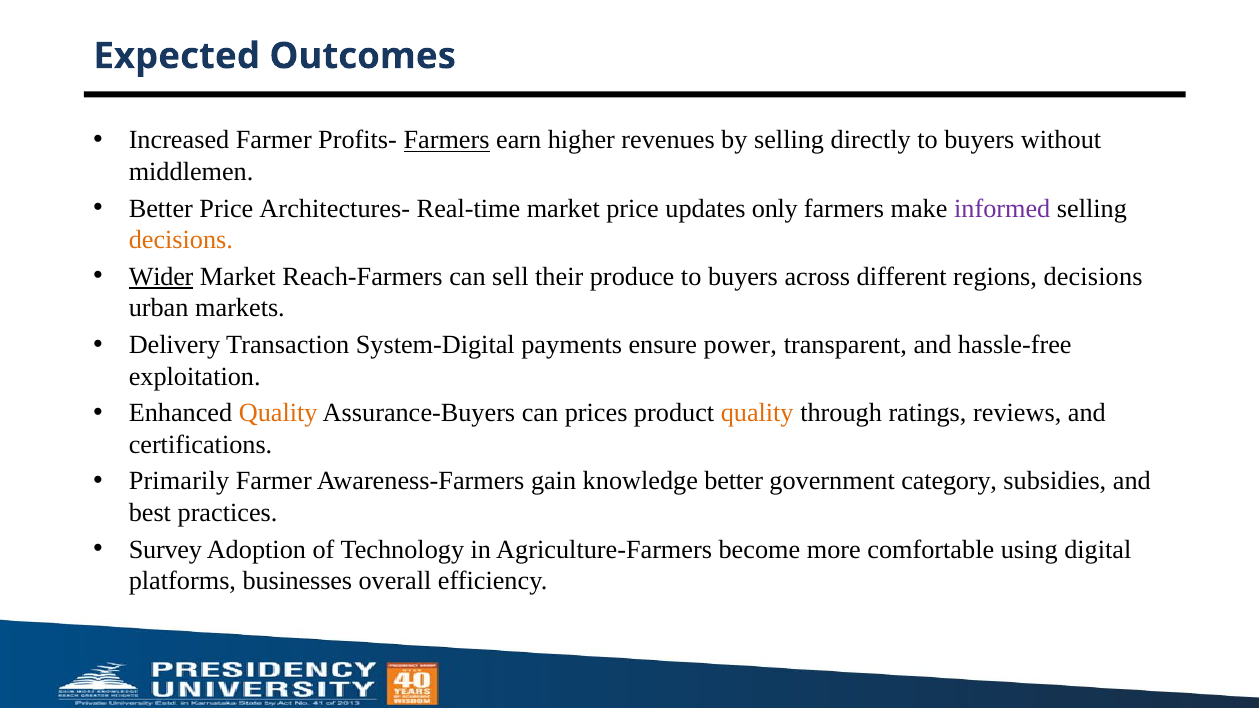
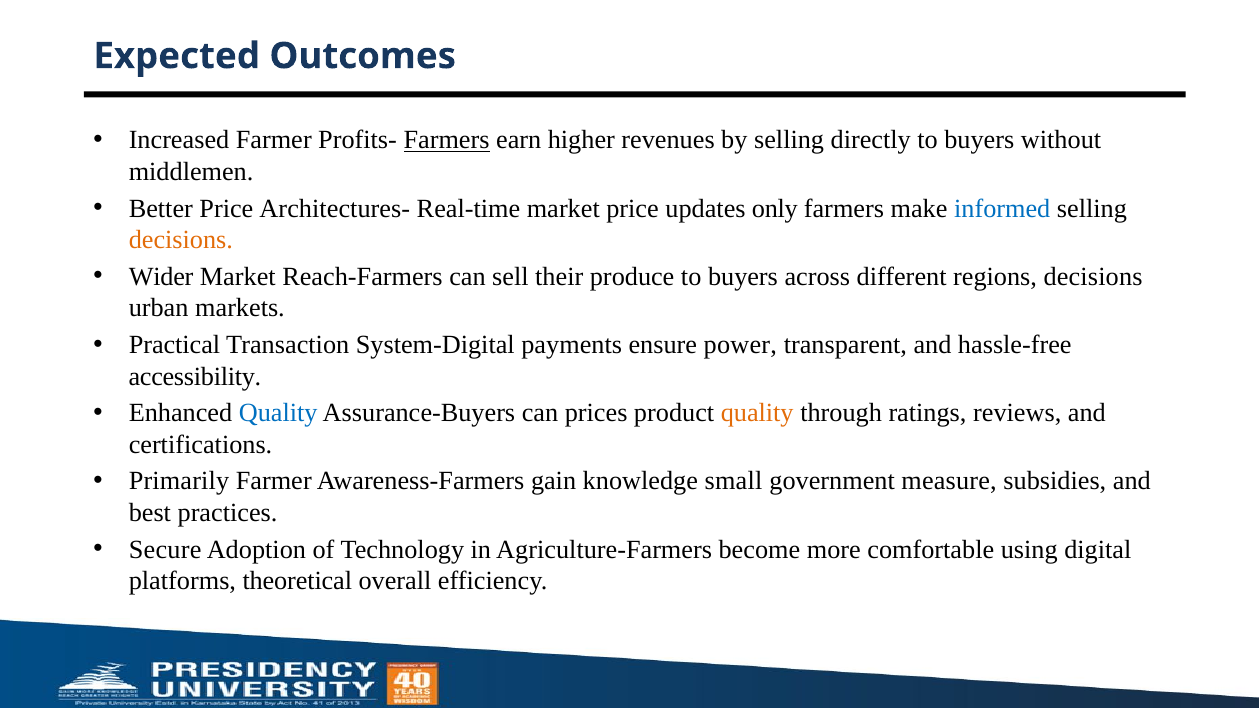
informed colour: purple -> blue (1002, 209)
Wider underline: present -> none (161, 277)
Delivery: Delivery -> Practical (174, 345)
exploitation: exploitation -> accessibility (195, 376)
Quality colour: orange -> blue (278, 413)
knowledge better: better -> small (734, 481)
category: category -> measure (949, 481)
Survey: Survey -> Secure (165, 550)
businesses: businesses -> theoretical (297, 581)
